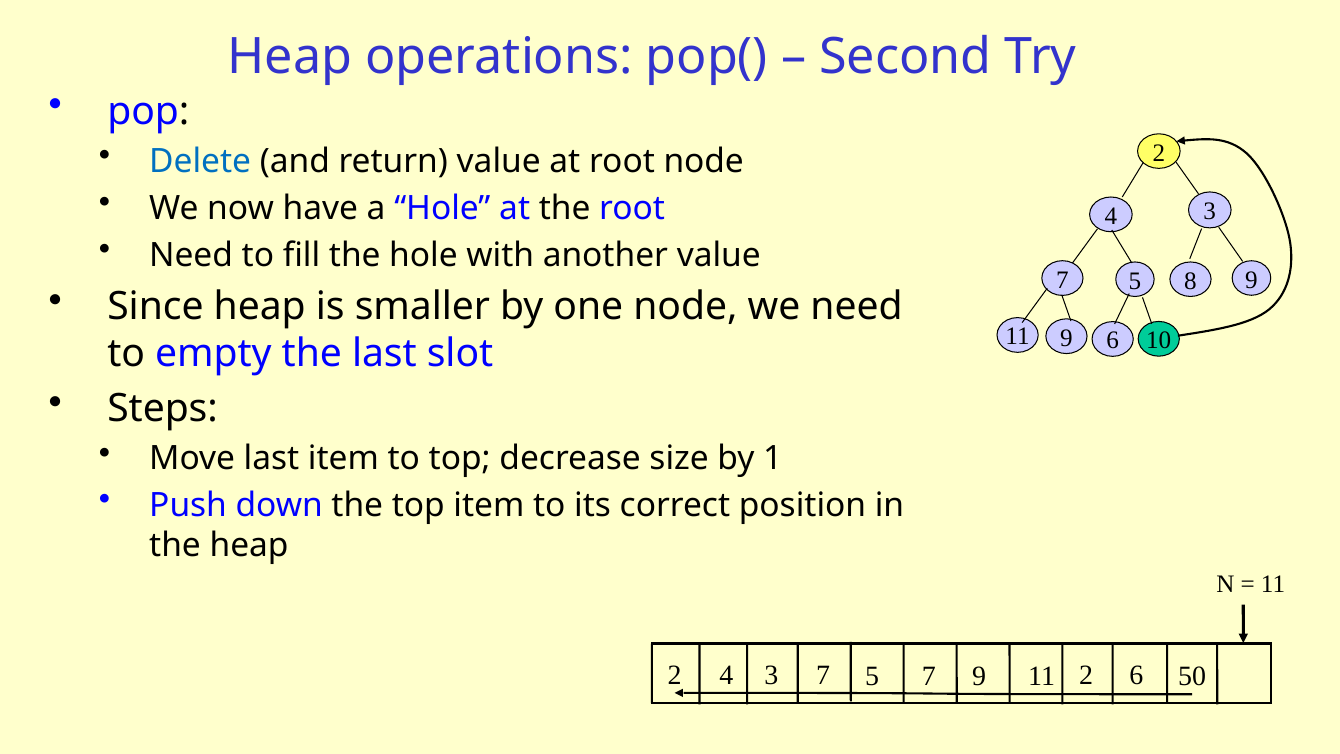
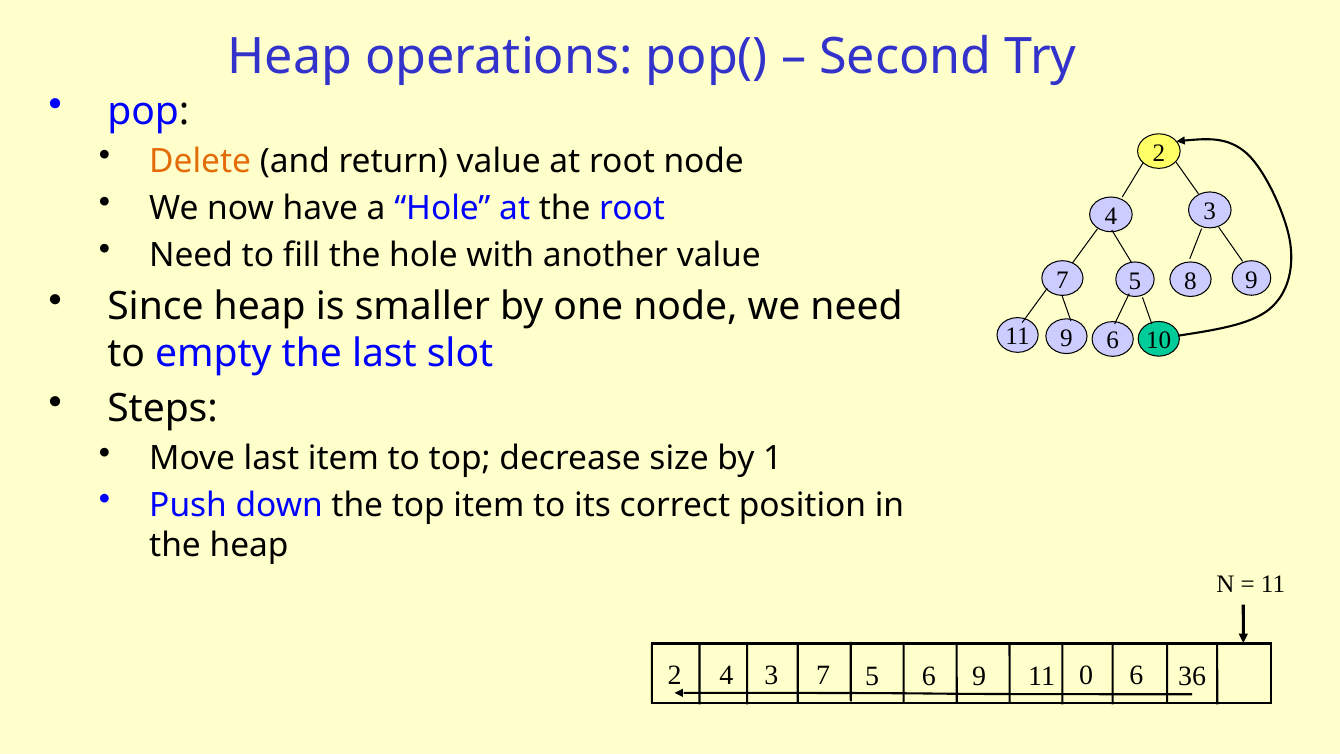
Delete colour: blue -> orange (200, 161)
5 7: 7 -> 6 (929, 676)
11 2: 2 -> 0 (1086, 675)
50: 50 -> 36 (1192, 676)
